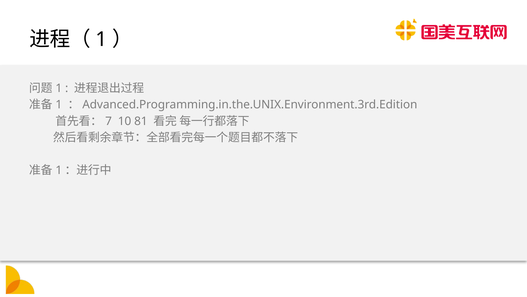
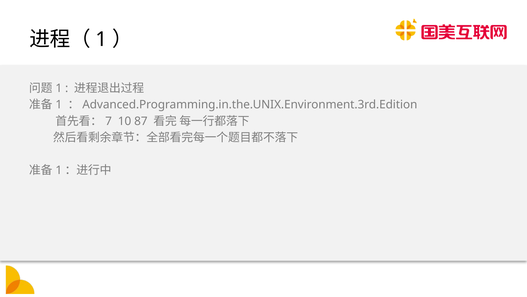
81: 81 -> 87 (141, 121)
